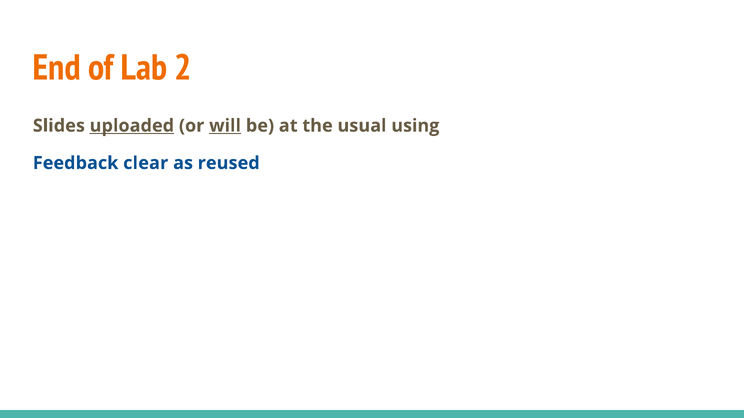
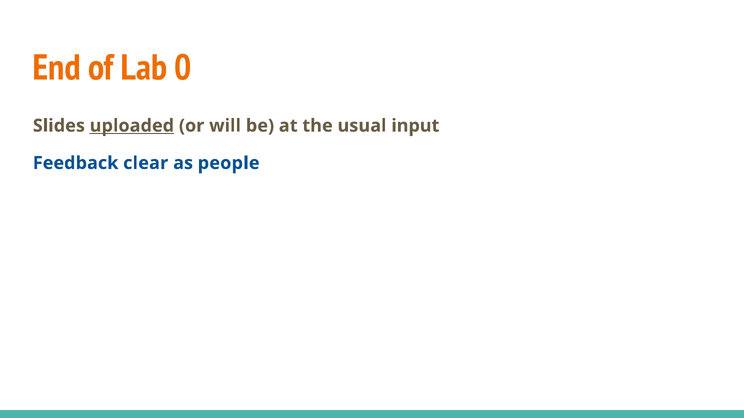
2: 2 -> 0 (183, 68)
will underline: present -> none (225, 126)
using: using -> input (415, 126)
reused: reused -> people (229, 163)
